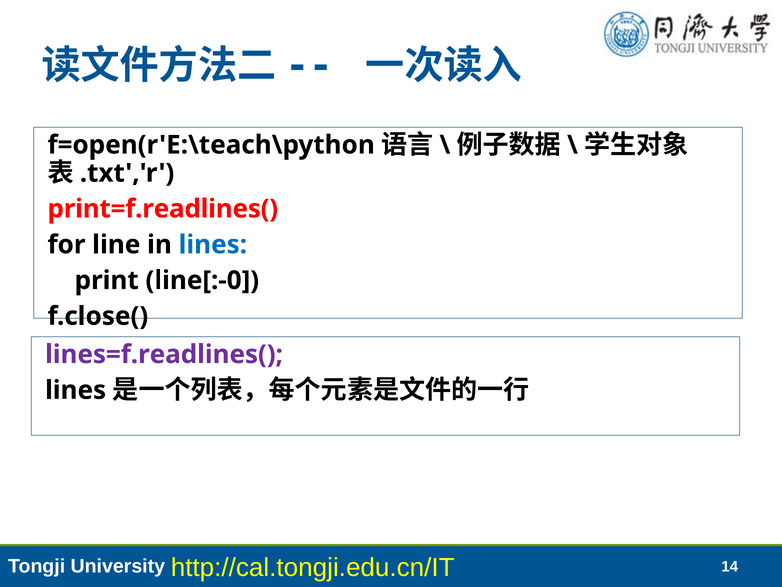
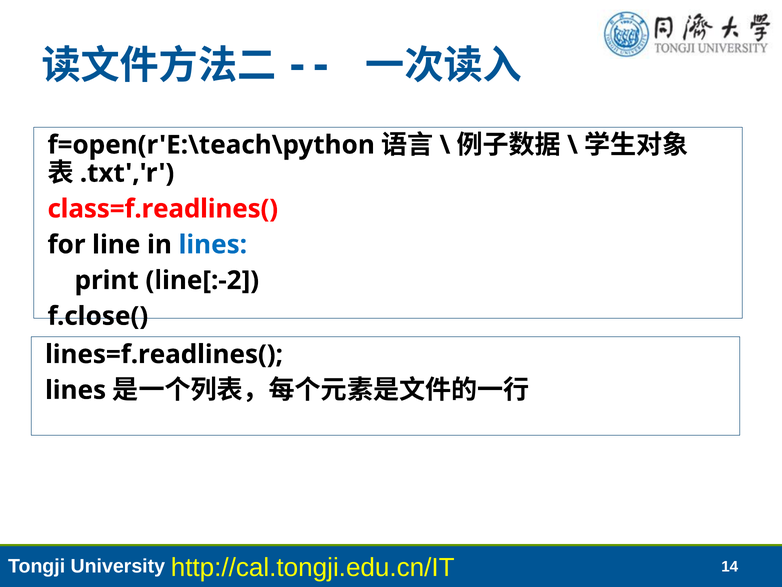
print=f.readlines(: print=f.readlines( -> class=f.readlines( (163, 209)
line[:-0: line[:-0 -> line[:-2 (202, 280)
lines=f.readlines( colour: purple -> black (164, 354)
